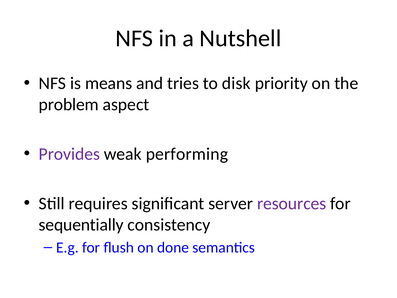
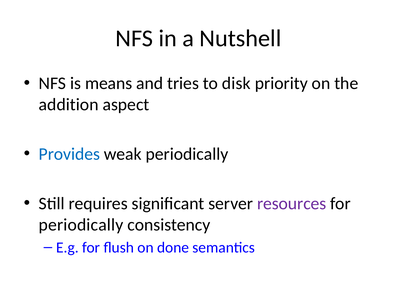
problem: problem -> addition (69, 104)
Provides colour: purple -> blue (69, 154)
weak performing: performing -> periodically (187, 154)
sequentially: sequentially -> periodically (81, 224)
